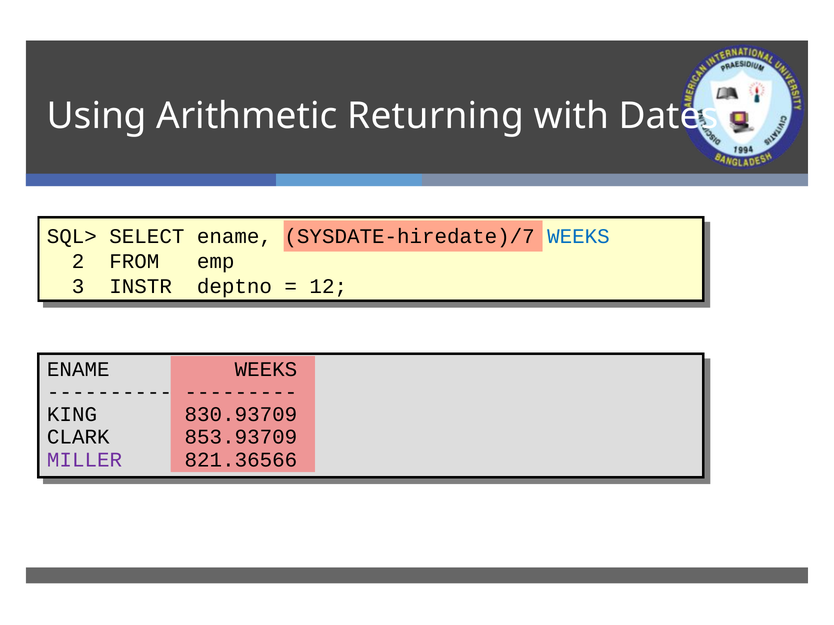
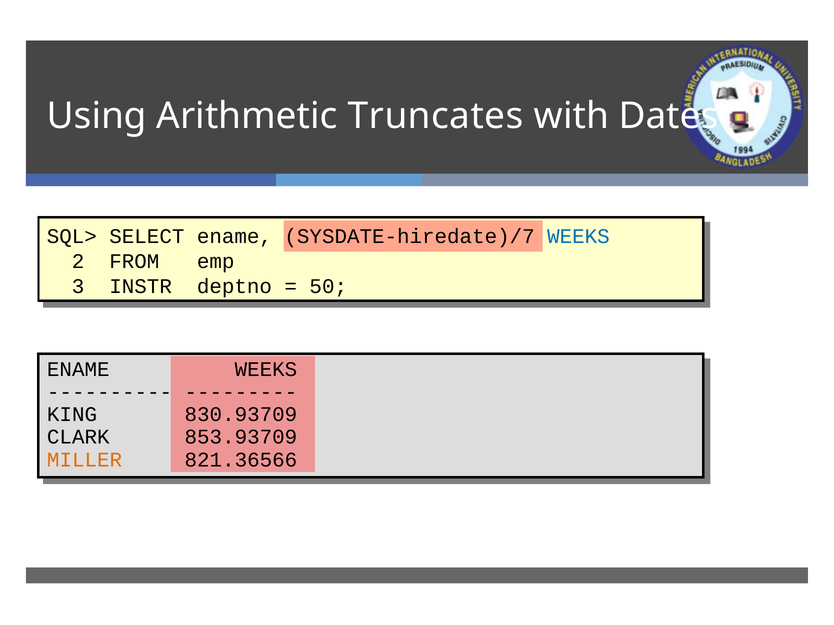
Returning: Returning -> Truncates (436, 116)
12: 12 -> 50 (328, 287)
MILLER colour: purple -> orange (85, 460)
